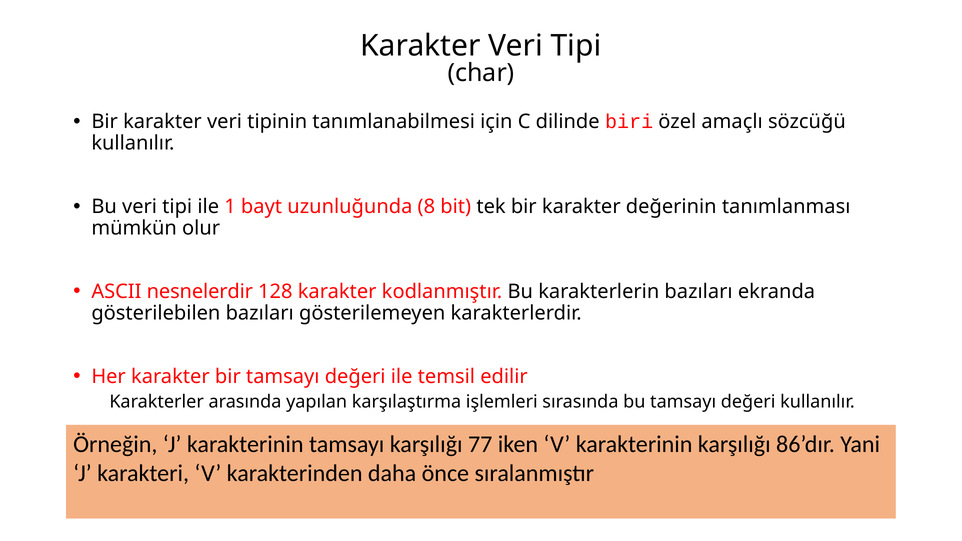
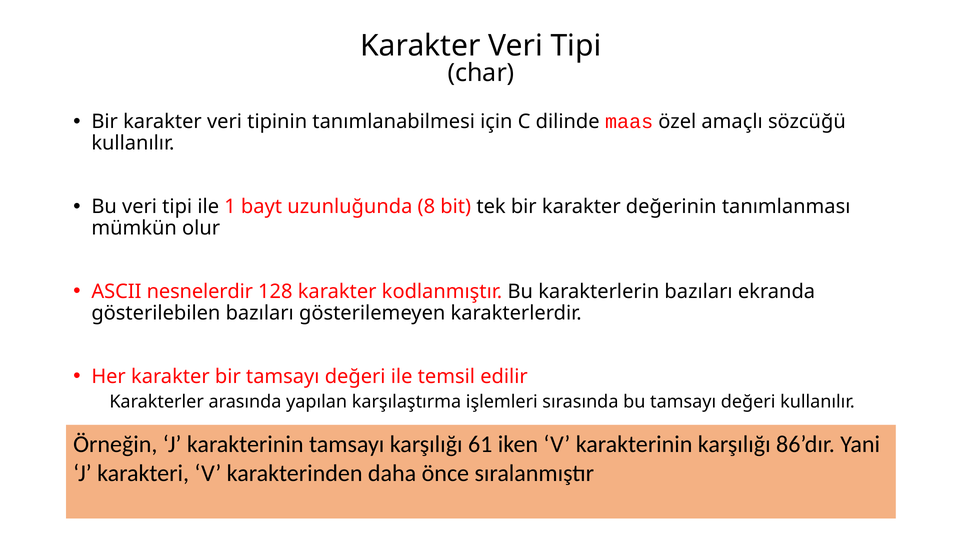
biri: biri -> maas (629, 122)
77: 77 -> 61 (480, 445)
